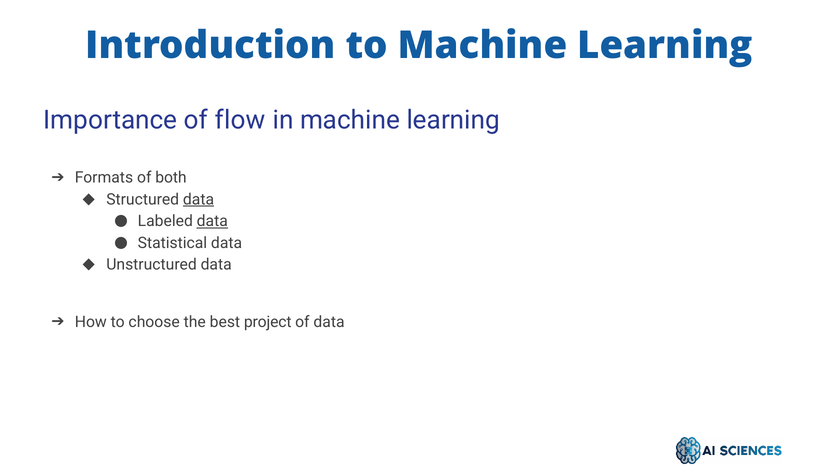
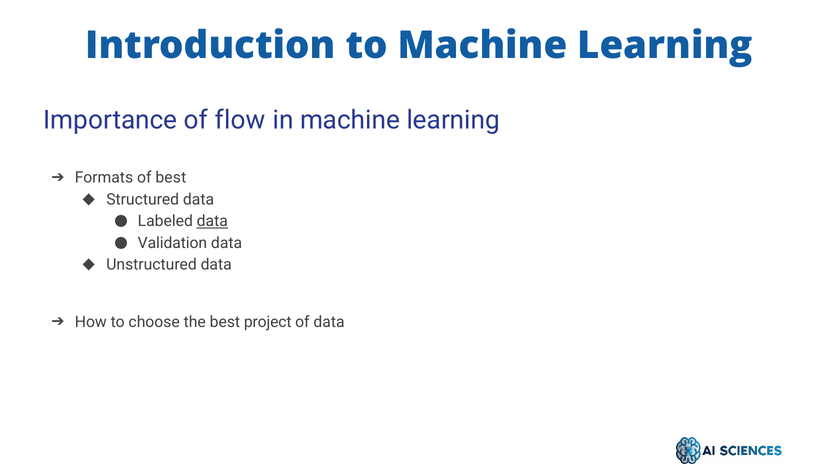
of both: both -> best (171, 178)
data underline: present -> none (199, 199)
Statistical: Statistical -> Validation (172, 243)
